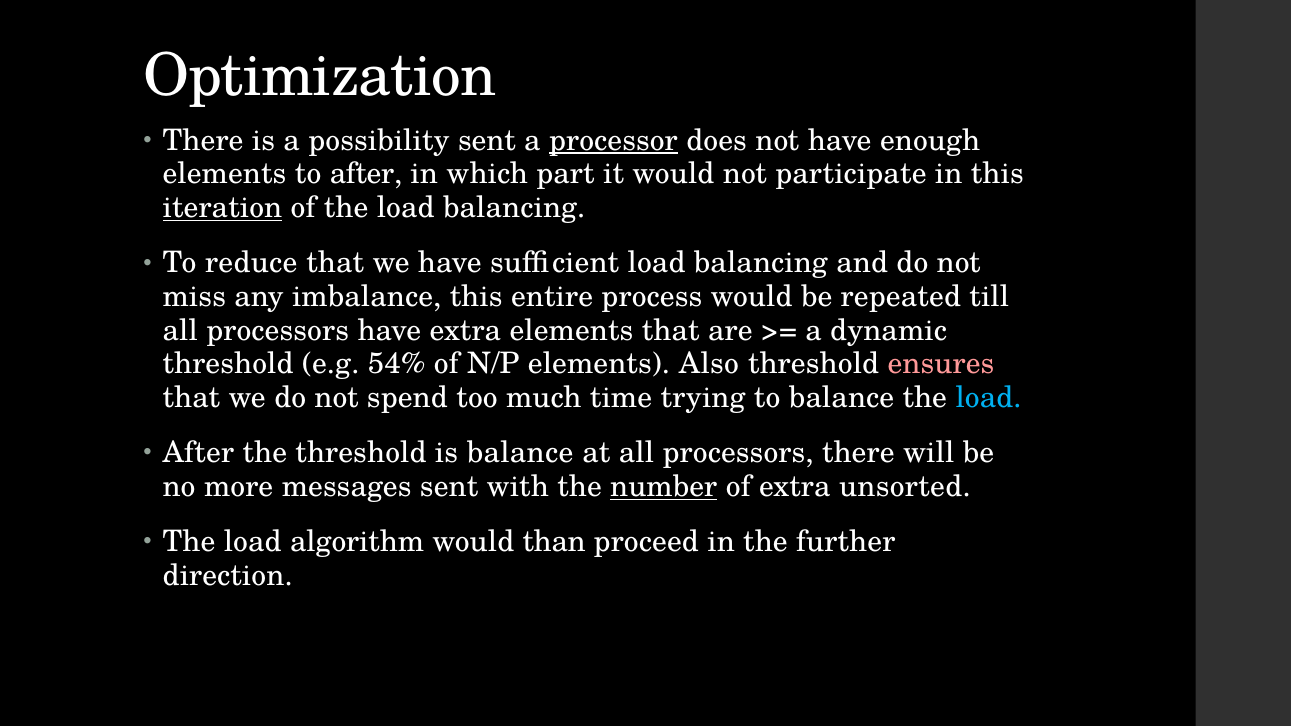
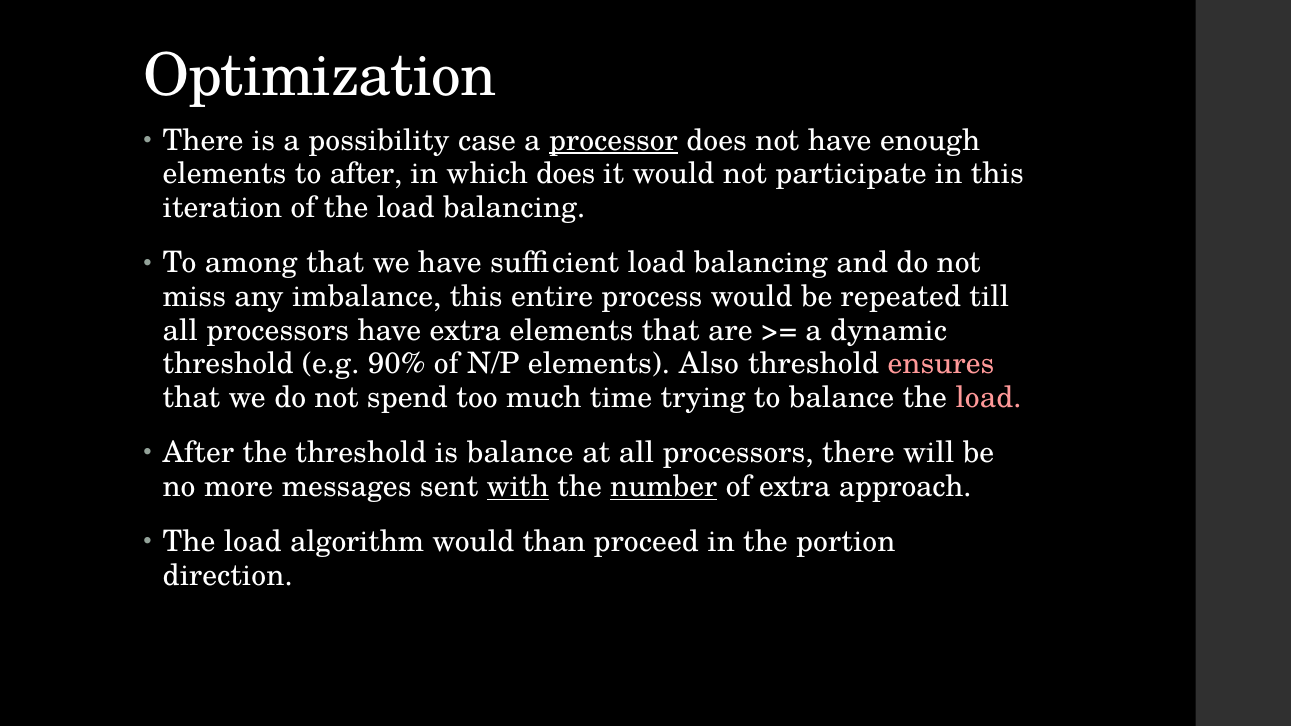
possibility sent: sent -> case (487, 141)
which part: part -> does (566, 174)
iteration underline: present -> none (222, 208)
reduce: reduce -> among (251, 263)
54%: 54% -> 90% (397, 364)
load colour: light blue -> pink (989, 398)
with underline: none -> present (518, 487)
unsorted: unsorted -> approach (905, 487)
further: further -> portion (846, 542)
